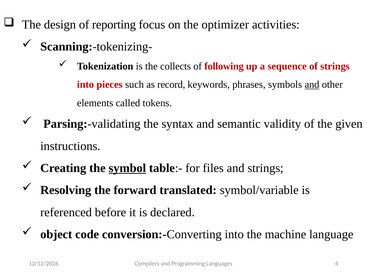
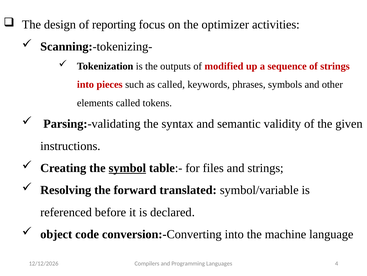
collects: collects -> outputs (175, 66)
following: following -> modified (224, 66)
as record: record -> called (171, 84)
and underline: present -> none (312, 84)
